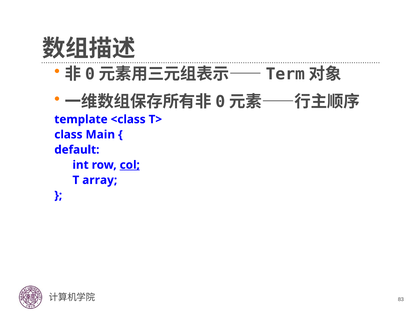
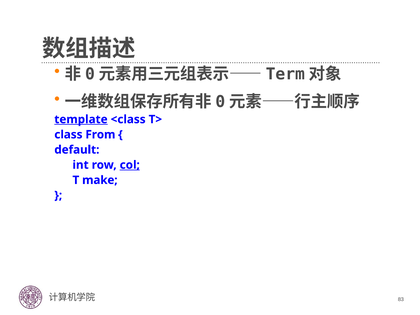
template underline: none -> present (81, 119)
Main: Main -> From (100, 135)
array: array -> make (100, 180)
